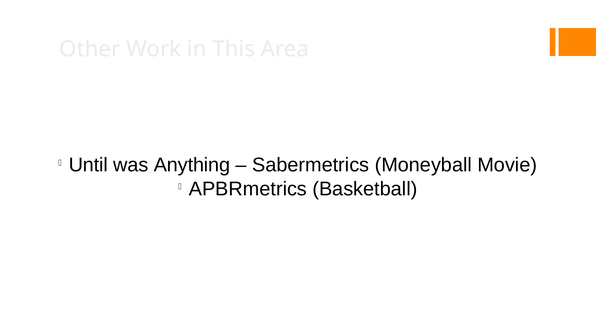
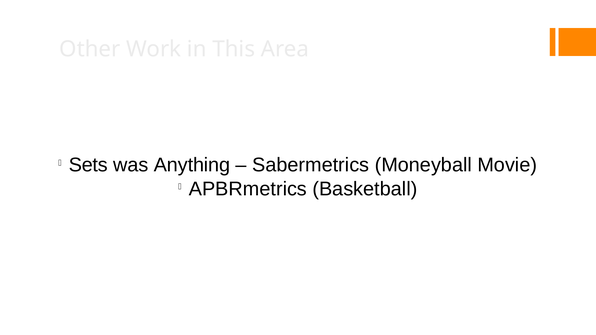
Until: Until -> Sets (88, 165)
